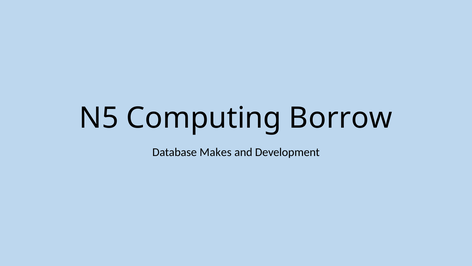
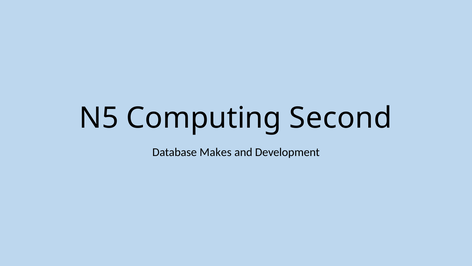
Borrow: Borrow -> Second (341, 118)
